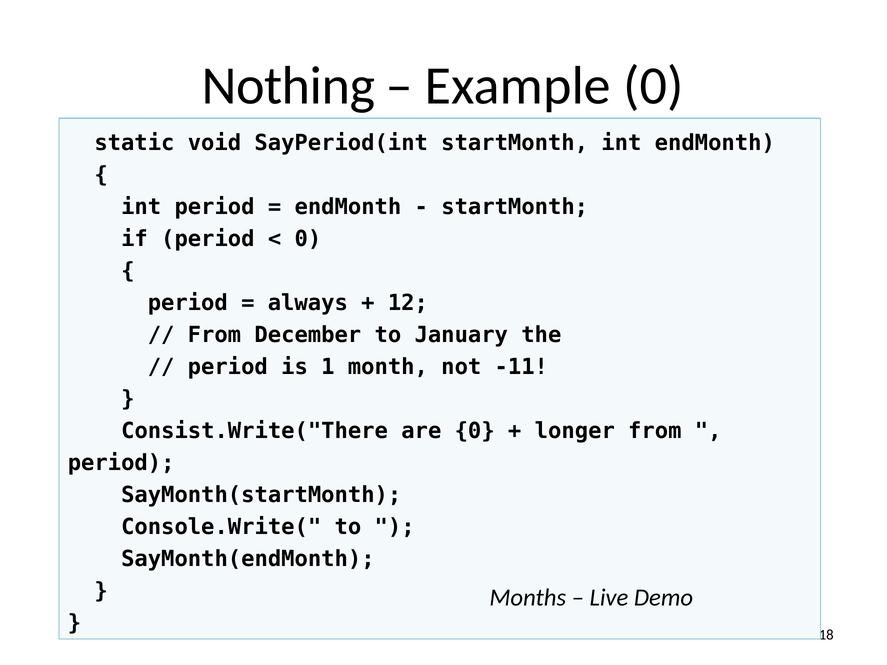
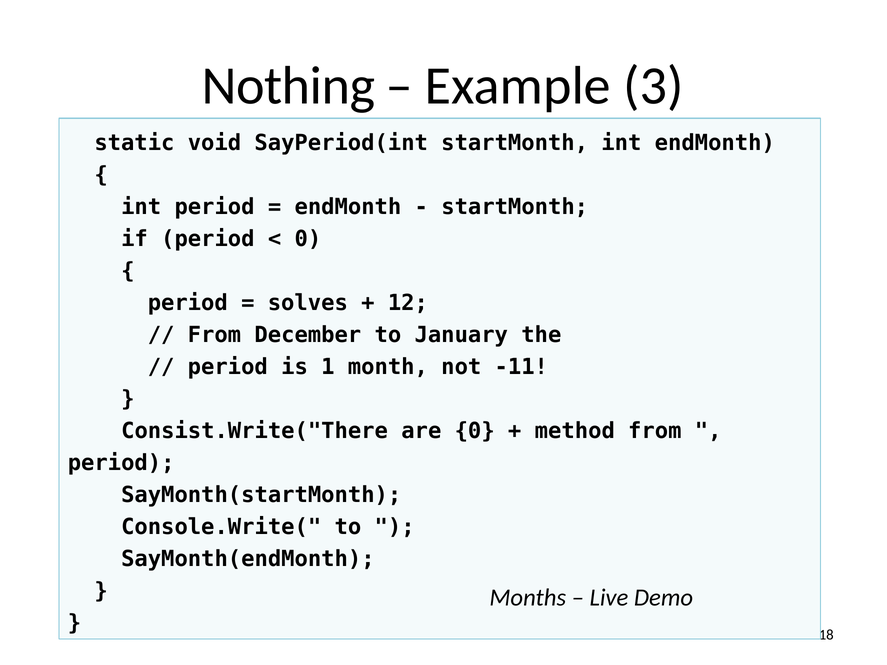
Example 0: 0 -> 3 (653, 86)
always: always -> solves (308, 303)
longer: longer -> method (575, 431)
